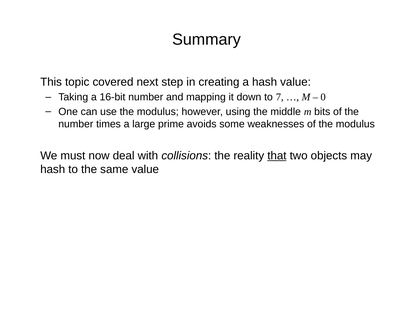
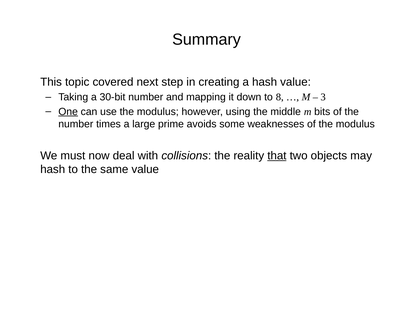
16-bit: 16-bit -> 30-bit (112, 97)
7: 7 -> 8 (280, 97)
0: 0 -> 3 (323, 97)
One underline: none -> present (68, 112)
